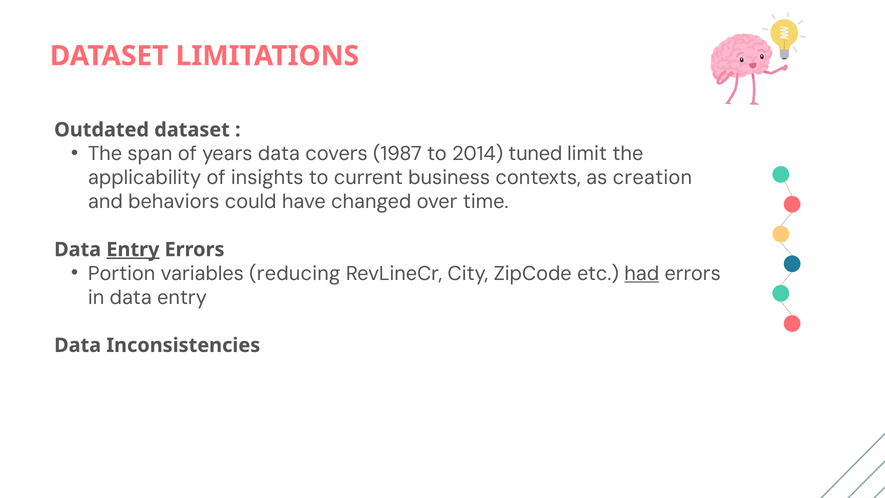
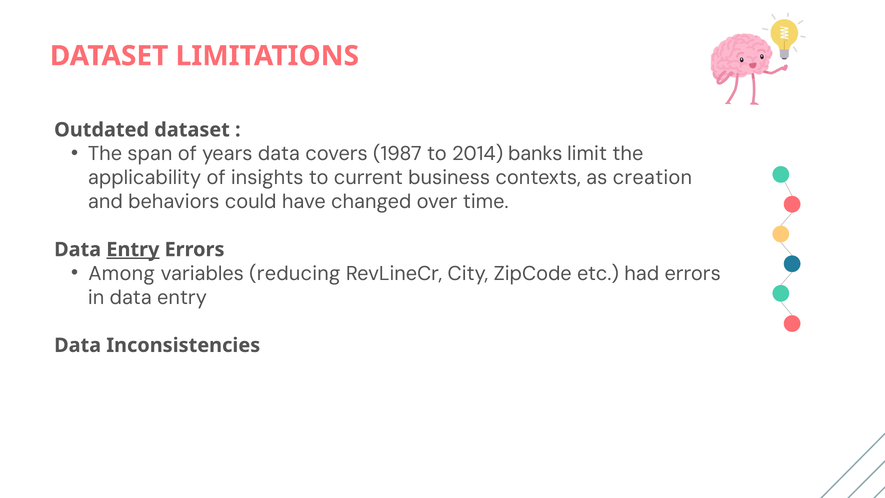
tuned: tuned -> banks (535, 154)
Portion: Portion -> Among (122, 273)
had underline: present -> none (642, 273)
